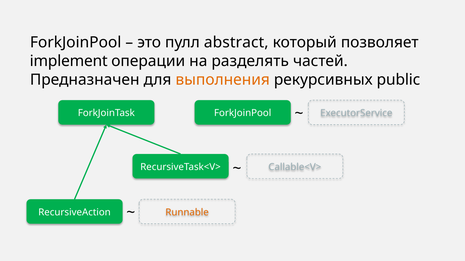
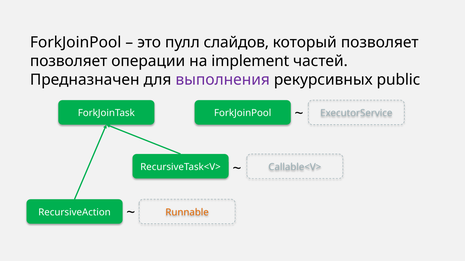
abstract: abstract -> слайдов (236, 43)
implement: implement -> позволяет (69, 61)
разделять: разделять -> implement (250, 61)
выполнения colour: orange -> purple (223, 80)
